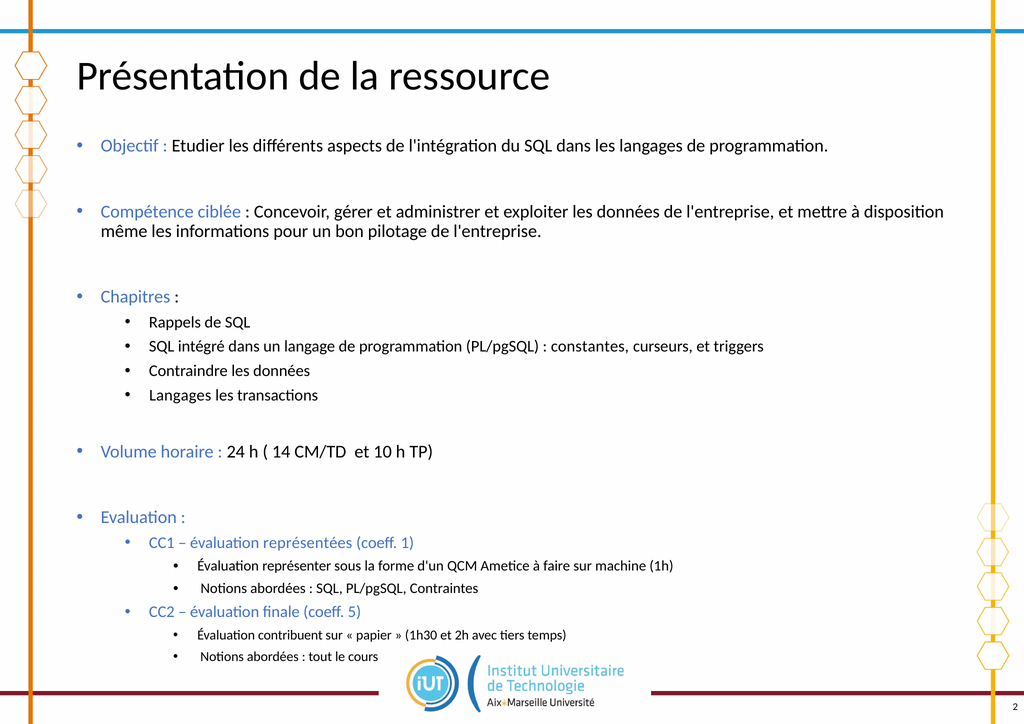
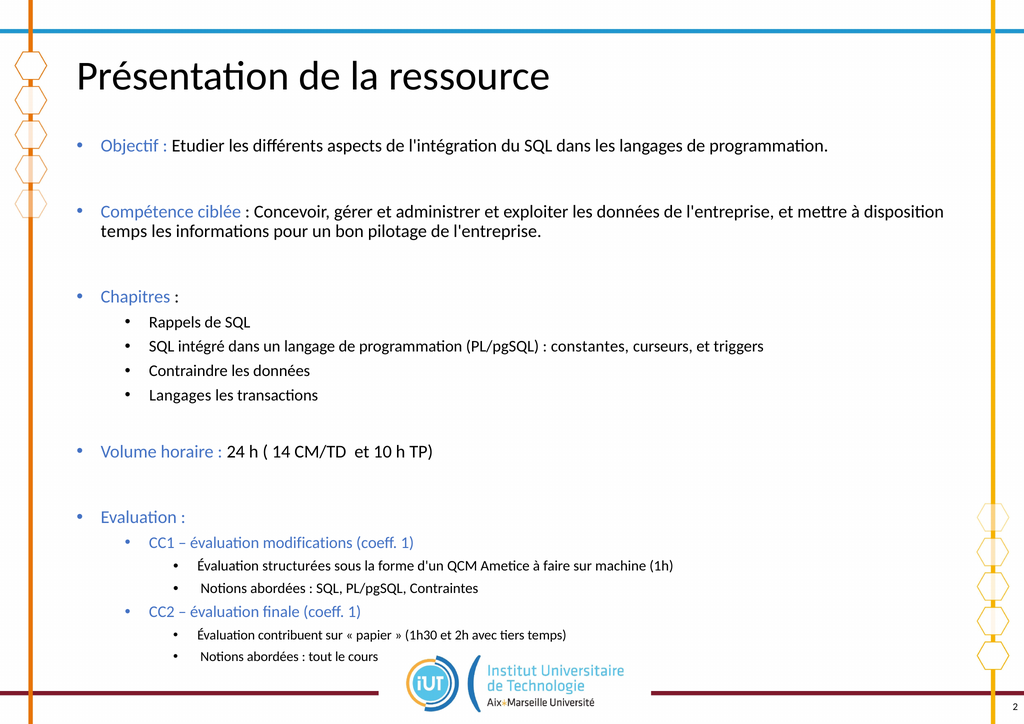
même: même -> temps (124, 231)
représentées: représentées -> modifications (308, 543)
représenter: représenter -> structurées (297, 566)
finale coeff 5: 5 -> 1 (354, 612)
